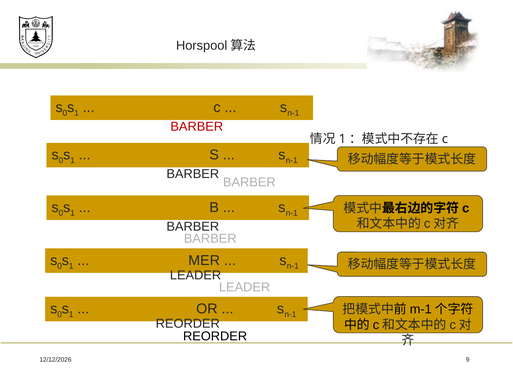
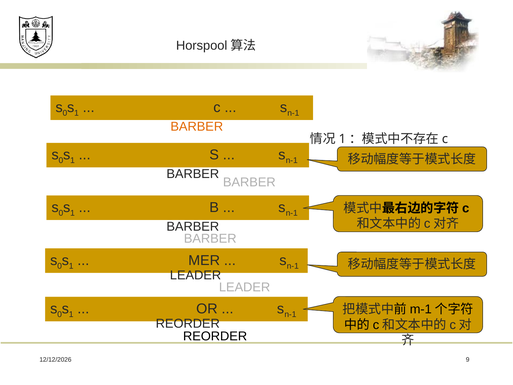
BARBER colour: red -> orange (197, 127)
